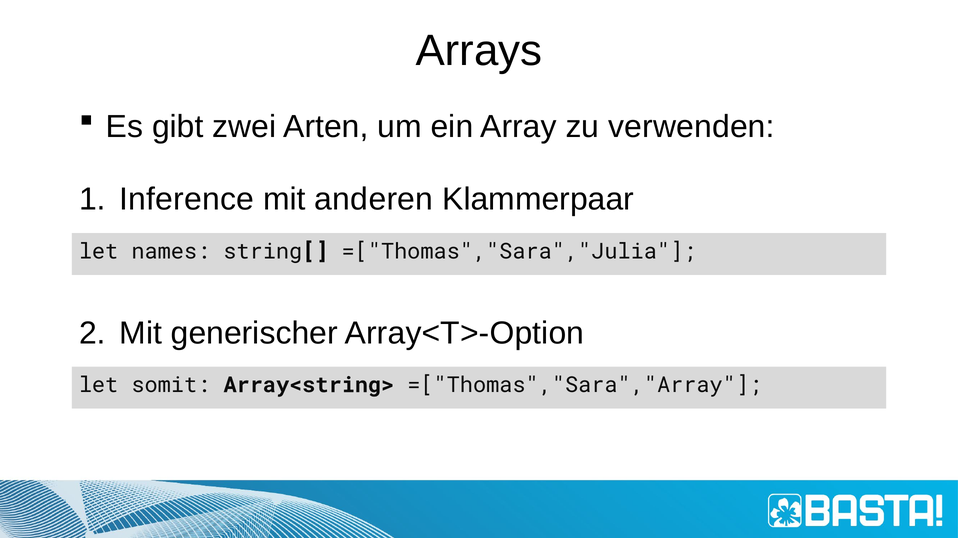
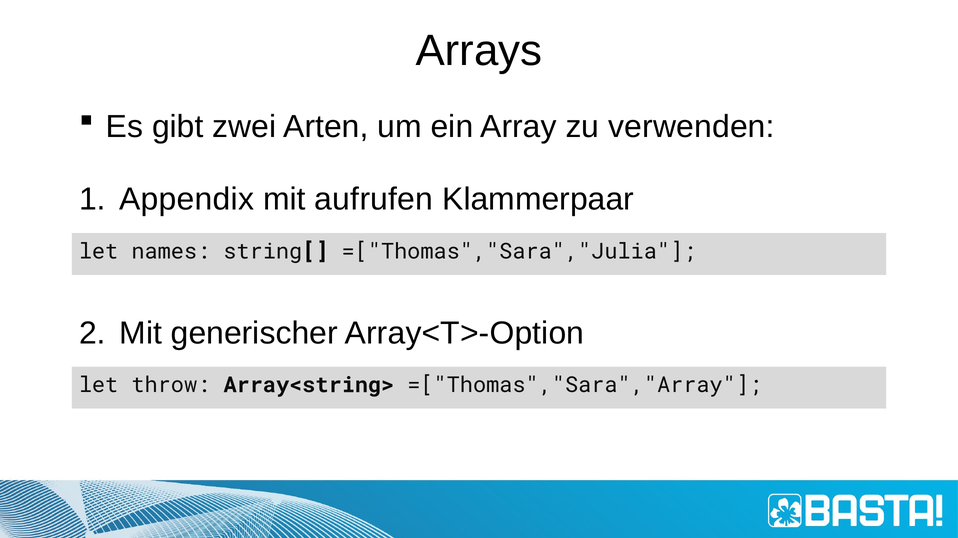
Inference: Inference -> Appendix (187, 199)
anderen: anderen -> aufrufen (374, 199)
somit: somit -> throw (171, 385)
